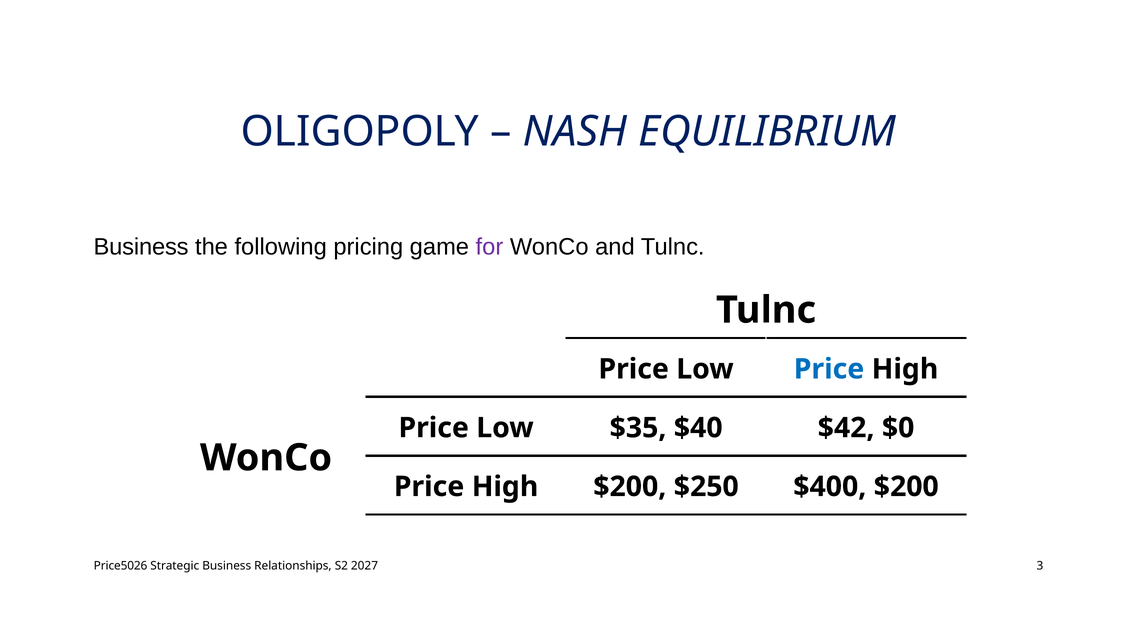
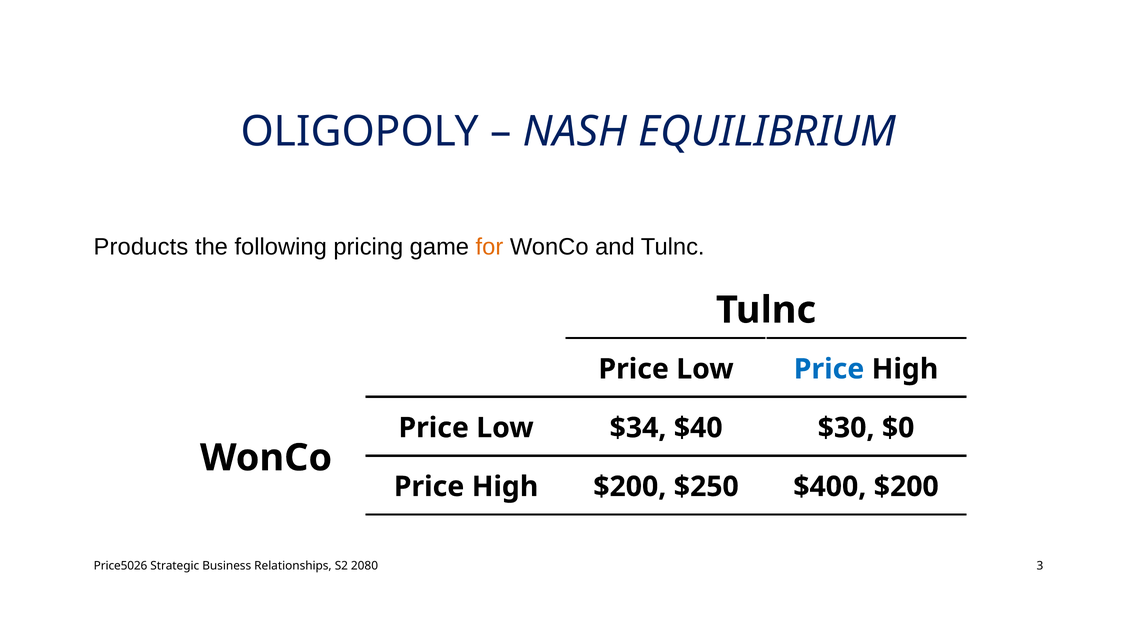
Business: Business -> Products (141, 247)
for colour: purple -> orange (489, 247)
$35: $35 -> $34 (638, 428)
$42: $42 -> $30 (846, 428)
2027: 2027 -> 2080 (364, 566)
